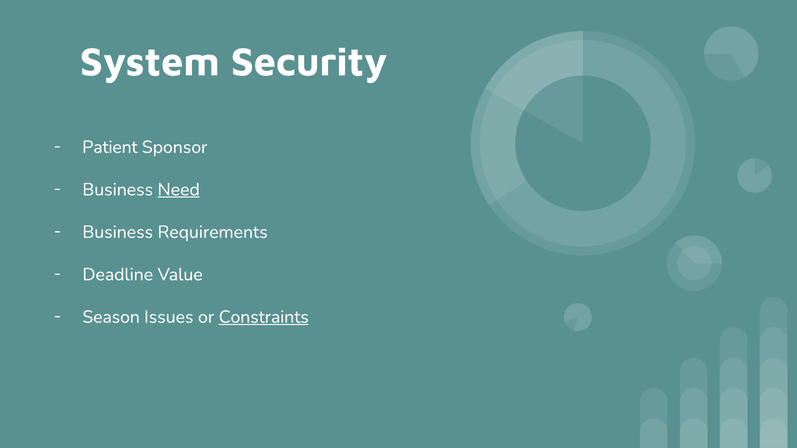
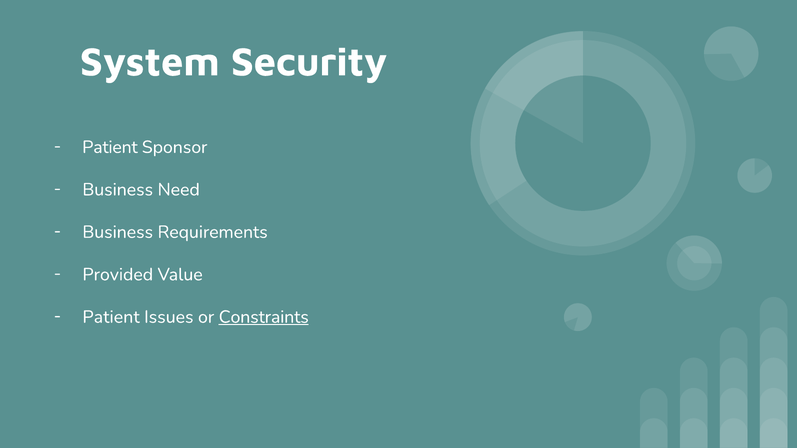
Need underline: present -> none (179, 190)
Deadline: Deadline -> Provided (118, 275)
Season: Season -> Patient (111, 317)
